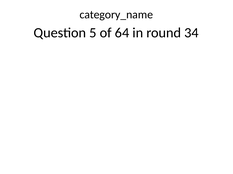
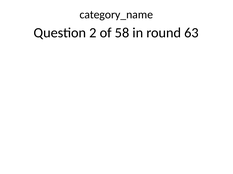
5: 5 -> 2 (93, 33)
64: 64 -> 58 (122, 33)
34: 34 -> 63 (191, 33)
